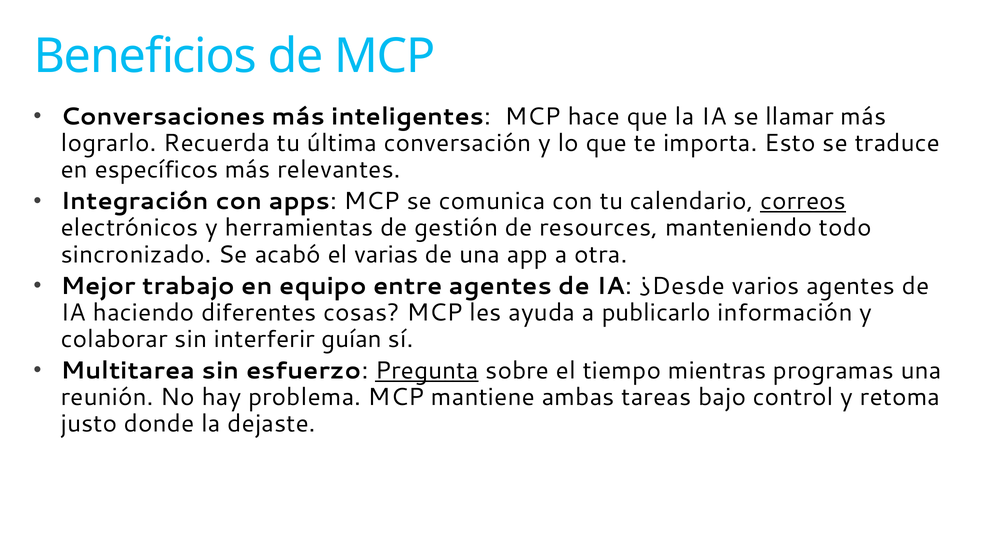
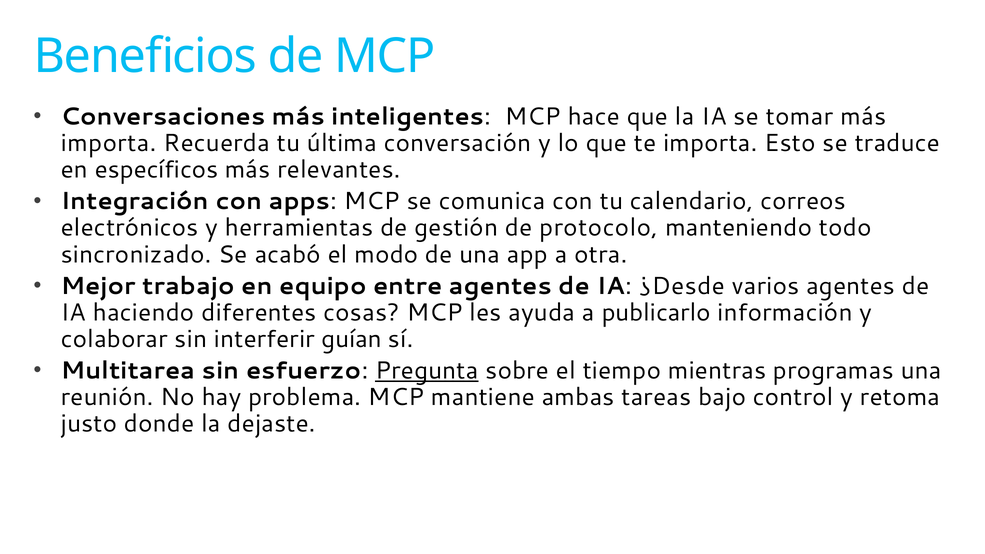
llamar: llamar -> tomar (799, 117)
lograrlo: lograrlo -> importa (109, 143)
correos underline: present -> none (803, 201)
resources: resources -> protocolo (599, 228)
varias: varias -> modo (386, 254)
